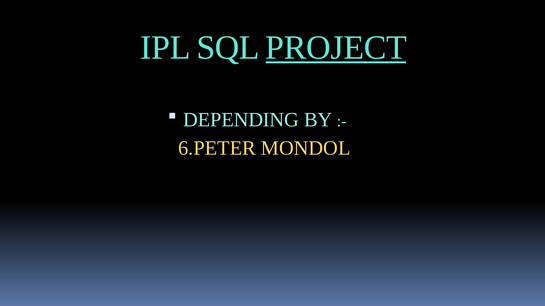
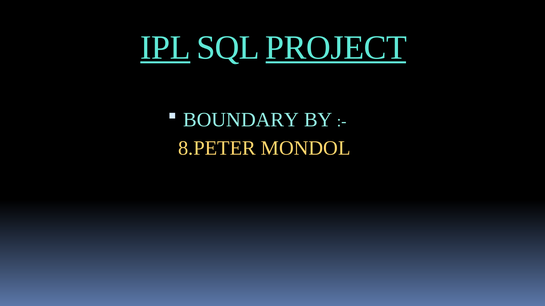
IPL underline: none -> present (165, 48)
DEPENDING: DEPENDING -> BOUNDARY (241, 120)
6.PETER: 6.PETER -> 8.PETER (217, 148)
